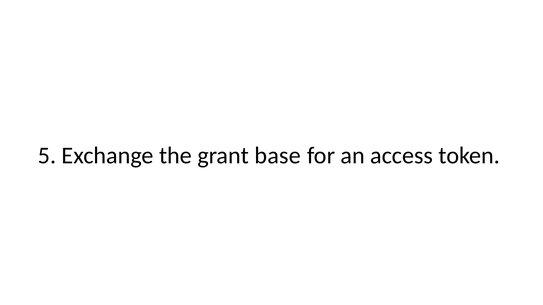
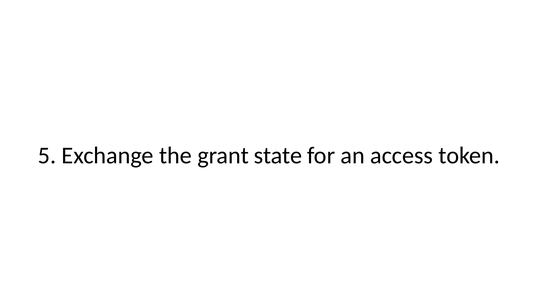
base: base -> state (278, 156)
